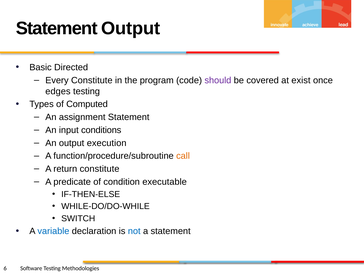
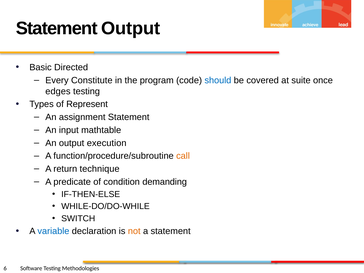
should colour: purple -> blue (218, 80)
exist: exist -> suite (301, 80)
Computed: Computed -> Represent (87, 104)
conditions: conditions -> mathtable (101, 130)
return constitute: constitute -> technique (100, 169)
executable: executable -> demanding (165, 182)
not colour: blue -> orange (134, 231)
